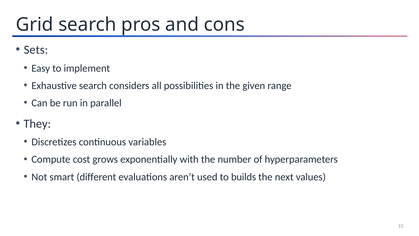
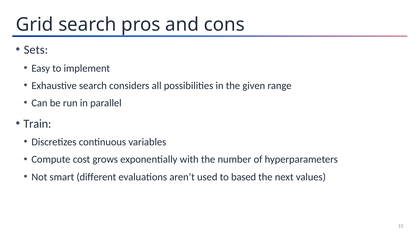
They: They -> Train (37, 124)
builds: builds -> based (244, 177)
